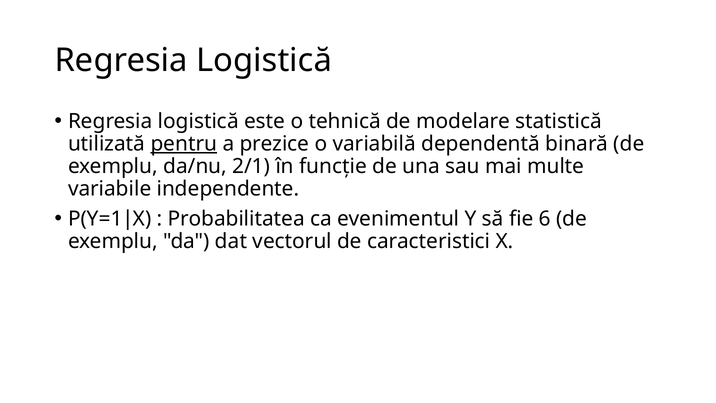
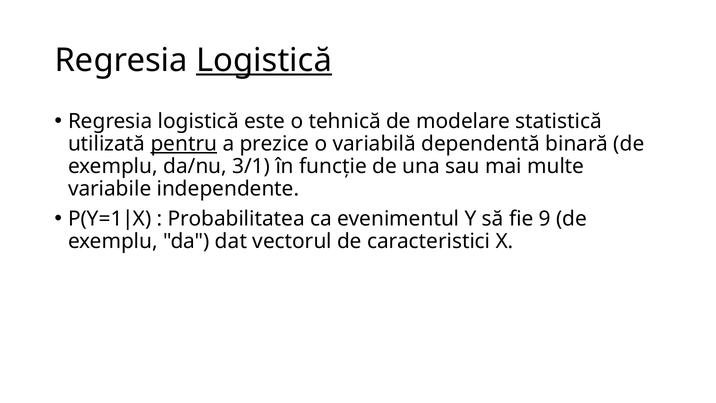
Logistică underline: none -> present (264, 60)
2/1: 2/1 -> 3/1 (251, 166)
6: 6 -> 9 (545, 219)
